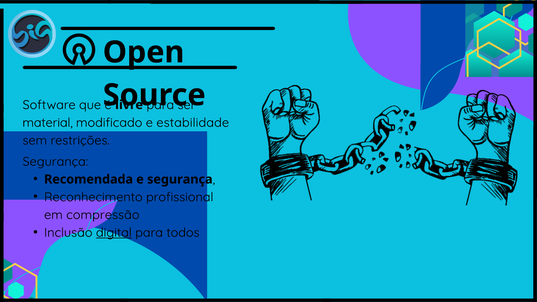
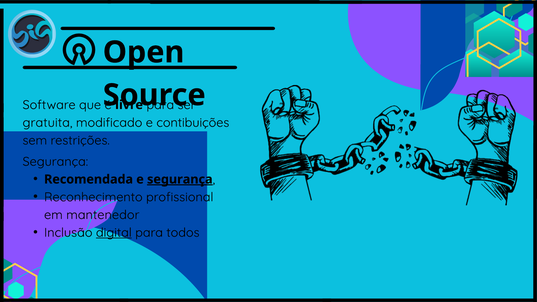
material: material -> gratuita (47, 123)
estabilidade: estabilidade -> contibuições (193, 123)
segurança underline: none -> present (180, 179)
compressão: compressão -> mantenedor (103, 215)
